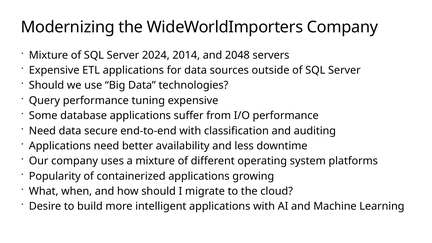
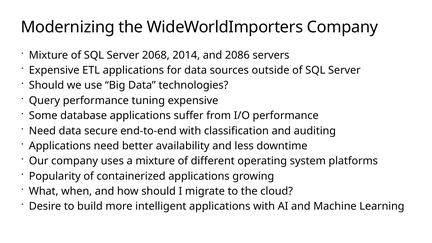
2024: 2024 -> 2068 (156, 55)
2048: 2048 -> 2086 (237, 55)
